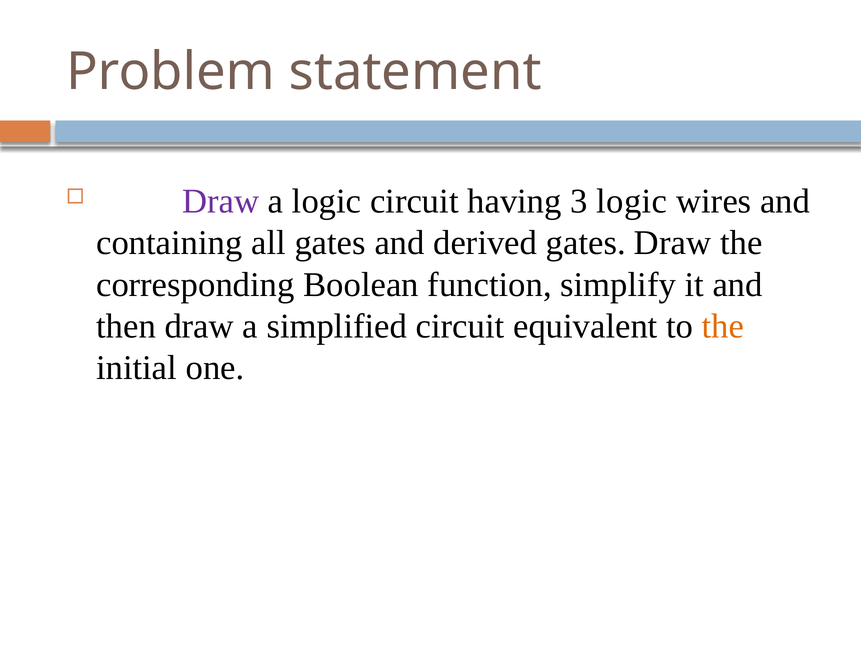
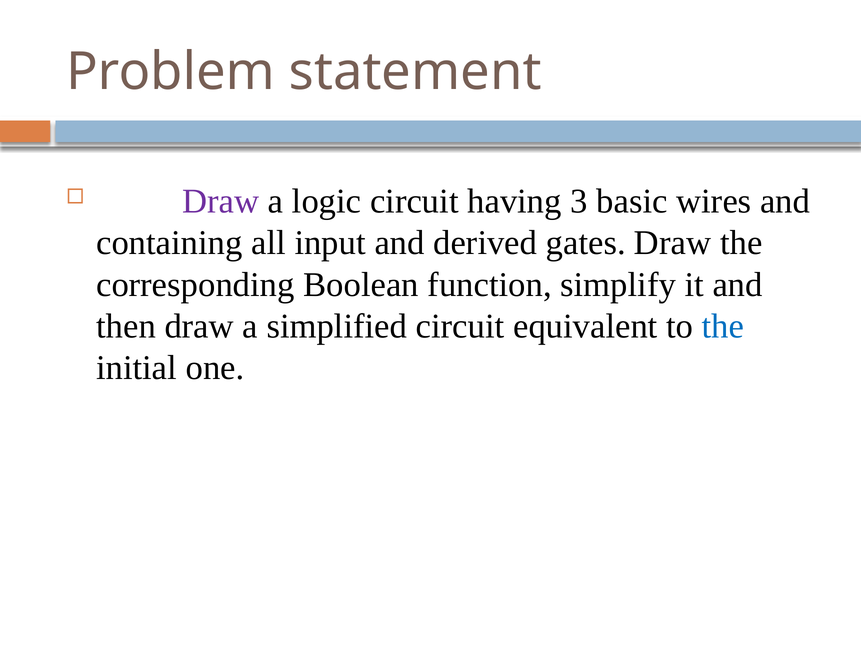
3 logic: logic -> basic (632, 201)
all gates: gates -> input (330, 243)
the colour: orange -> blue (723, 326)
